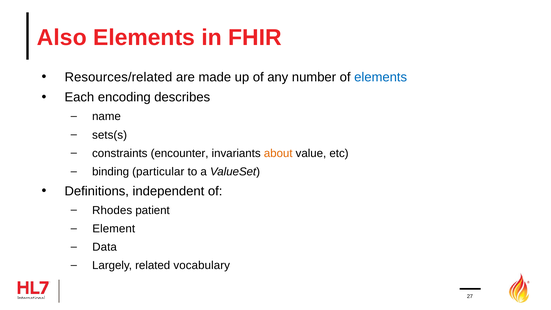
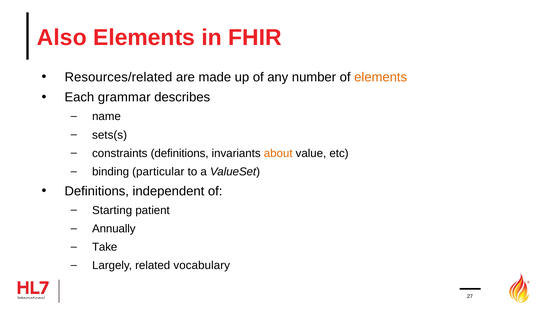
elements colour: blue -> orange (381, 77)
encoding: encoding -> grammar (124, 97)
constraints encounter: encounter -> definitions (180, 153)
Rhodes: Rhodes -> Starting (112, 210)
Element: Element -> Annually (114, 229)
Data: Data -> Take (105, 247)
